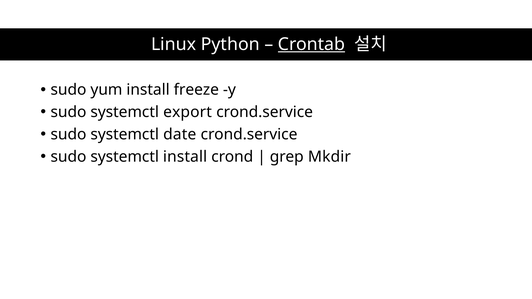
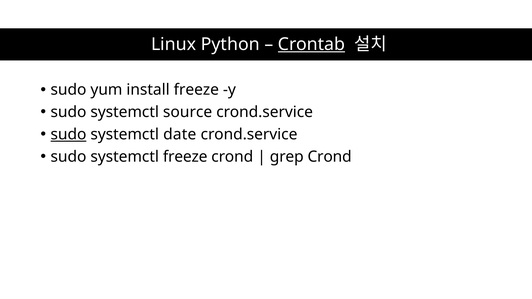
export: export -> source (188, 112)
sudo underline: none -> present (68, 135)
systemctl install: install -> freeze (185, 157)
grep Mkdir: Mkdir -> Crond (330, 157)
